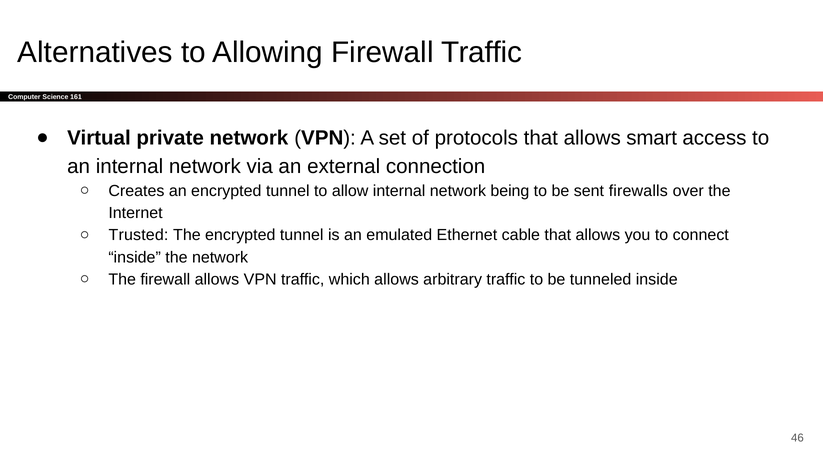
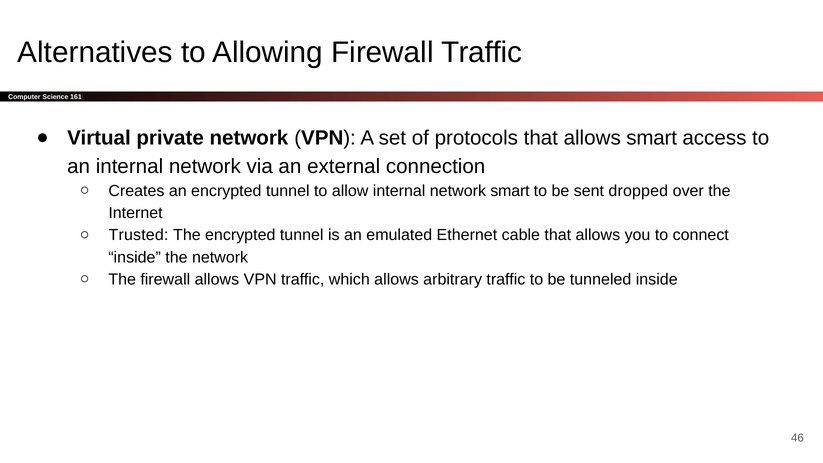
network being: being -> smart (510, 191)
firewalls: firewalls -> dropped (638, 191)
